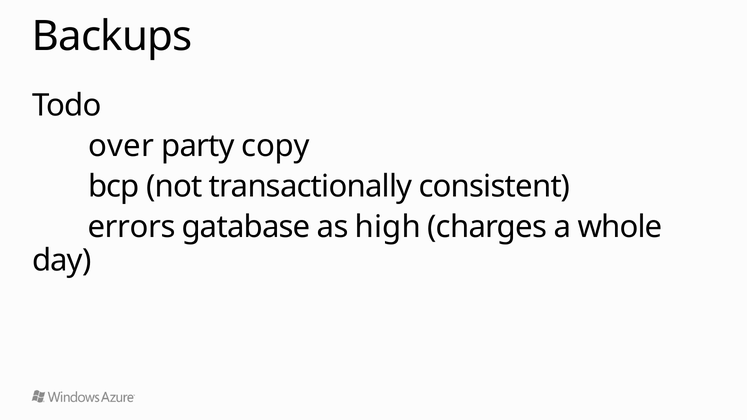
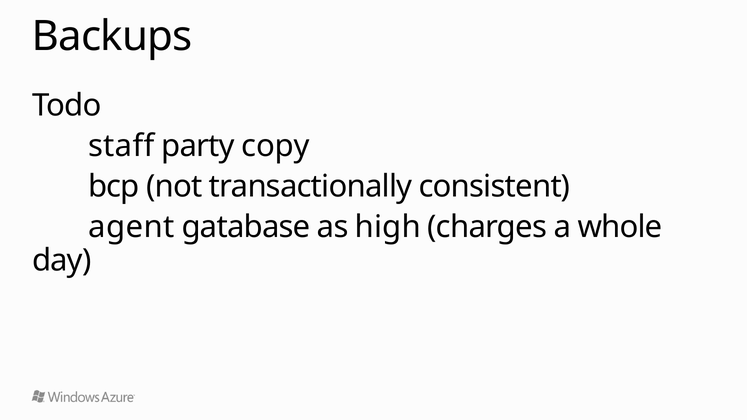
over: over -> staff (121, 146)
errors: errors -> agent (131, 227)
